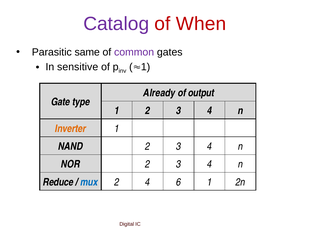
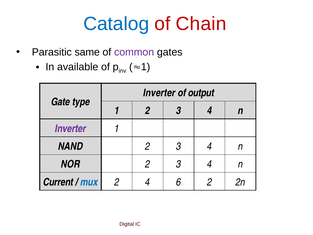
Catalog colour: purple -> blue (116, 24)
When: When -> Chain (201, 24)
sensitive: sensitive -> available (78, 67)
Already: Already -> Inverter (159, 93)
Inverter colour: orange -> purple (70, 128)
Reduce: Reduce -> Current (58, 182)
6 1: 1 -> 2 (209, 182)
